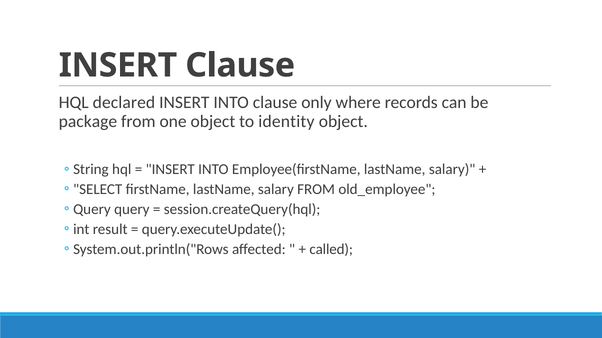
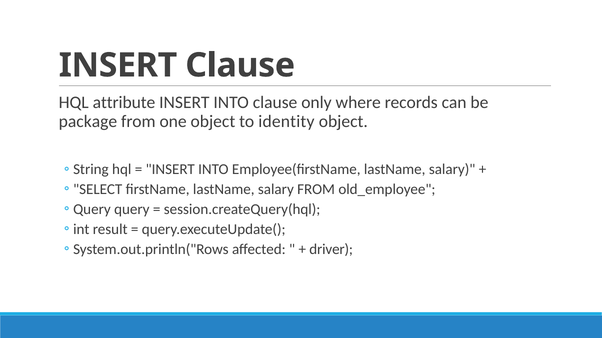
declared: declared -> attribute (124, 103)
called: called -> driver (331, 250)
